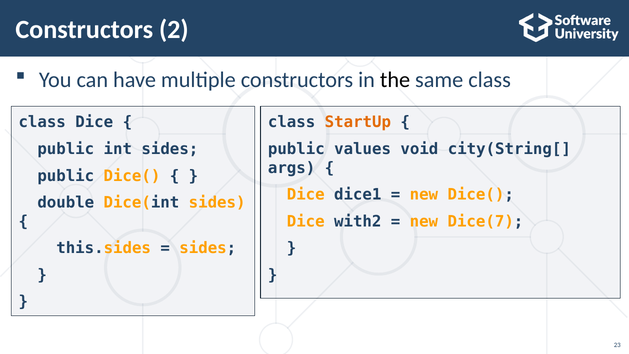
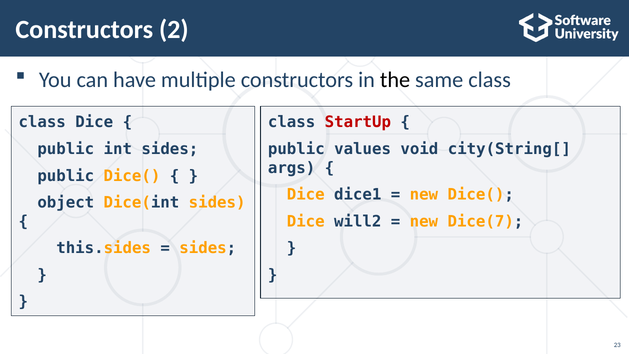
StartUp colour: orange -> red (358, 122)
double: double -> object (66, 202)
with2: with2 -> will2 (358, 221)
